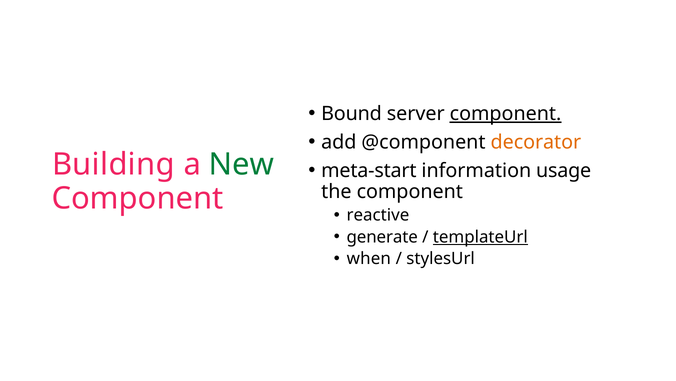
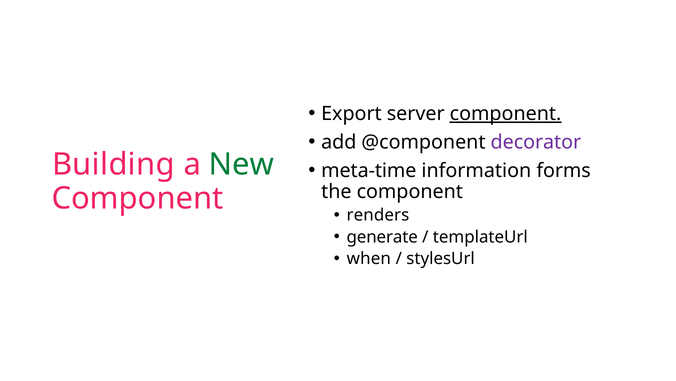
Bound: Bound -> Export (351, 113)
decorator colour: orange -> purple (536, 142)
meta-start: meta-start -> meta-time (369, 170)
usage: usage -> forms (564, 170)
reactive: reactive -> renders (378, 215)
templateUrl underline: present -> none (480, 237)
